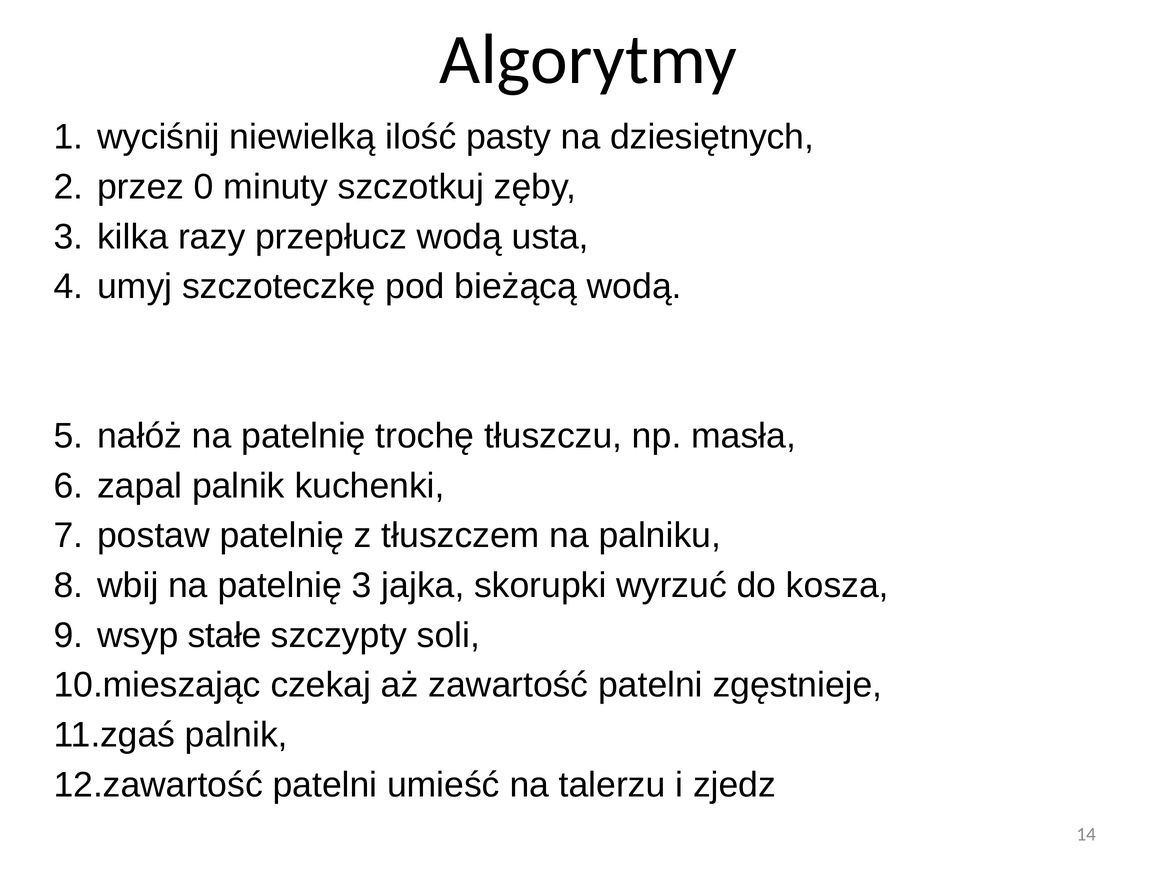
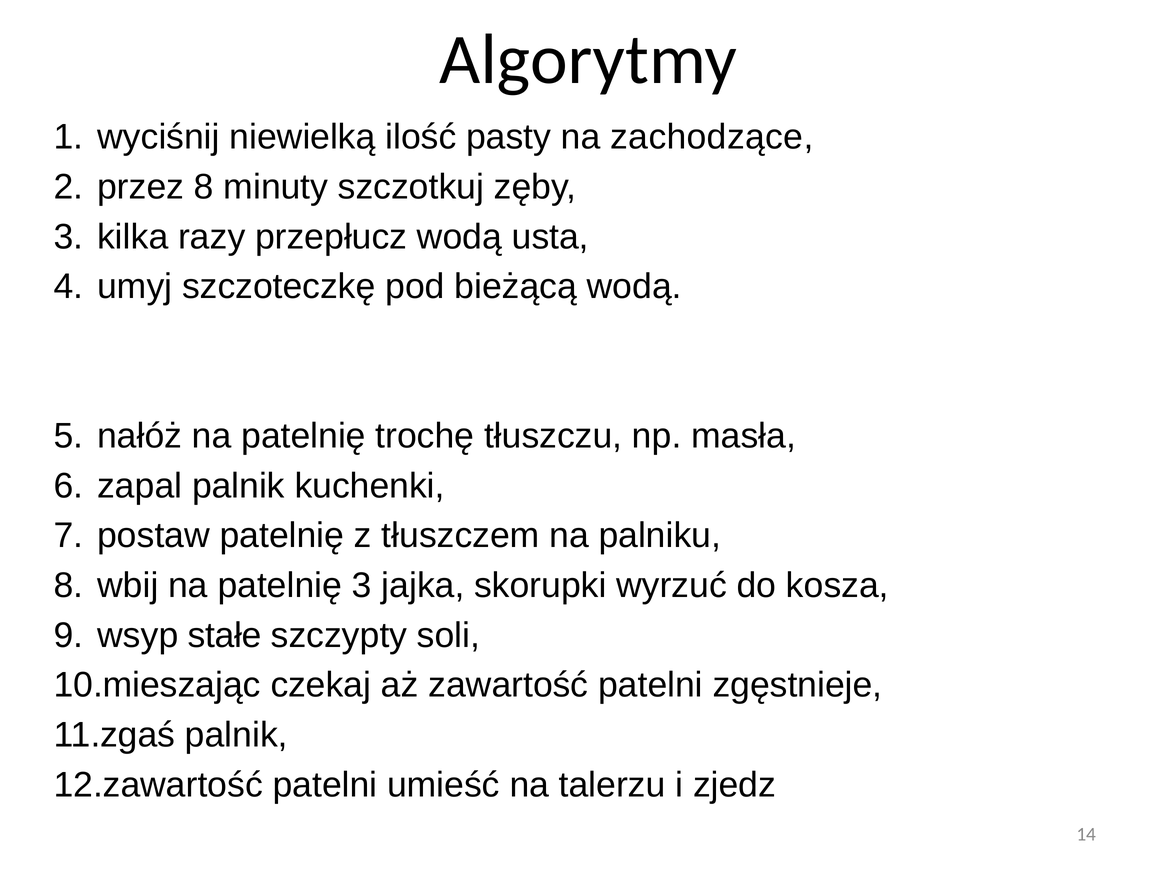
dziesiętnych: dziesiętnych -> zachodzące (712, 137)
przez 0: 0 -> 8 (204, 187)
